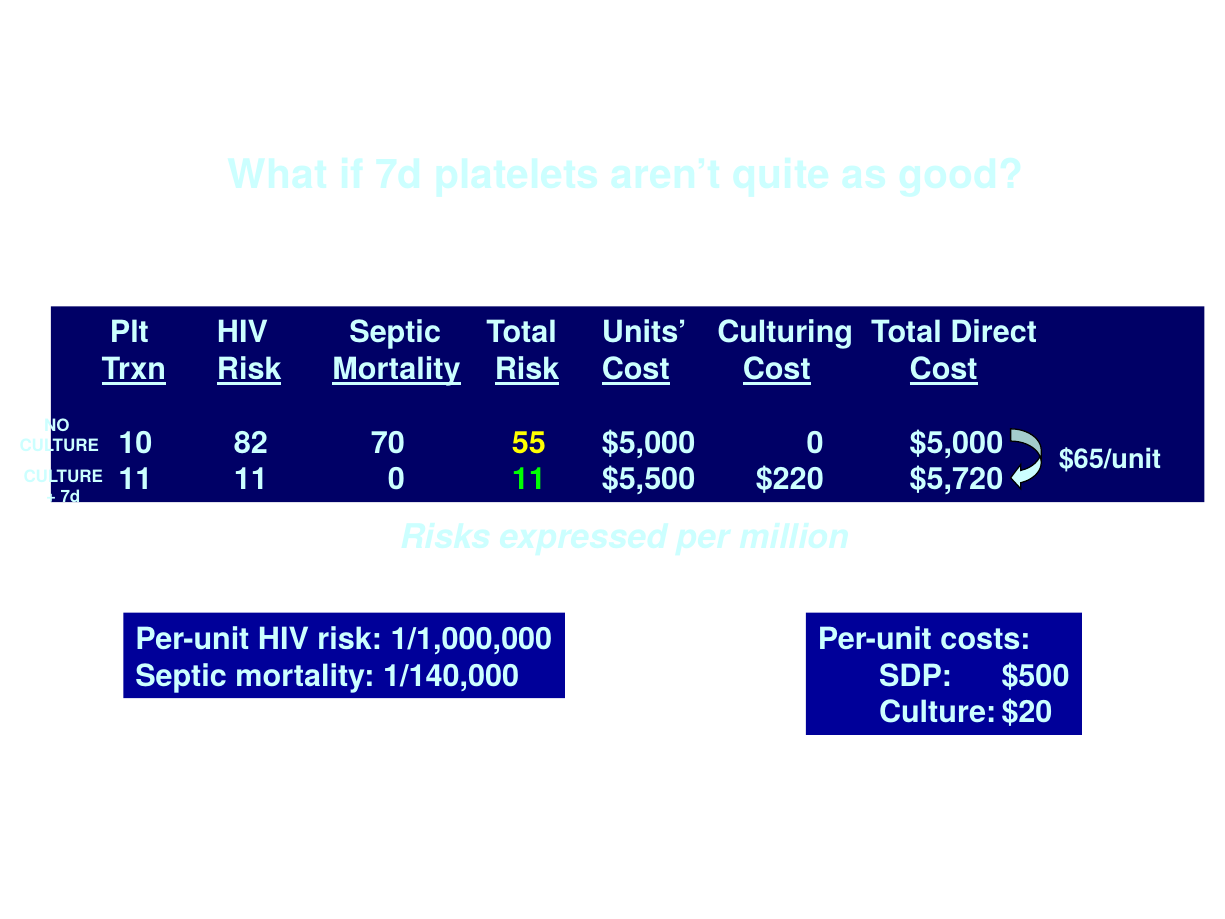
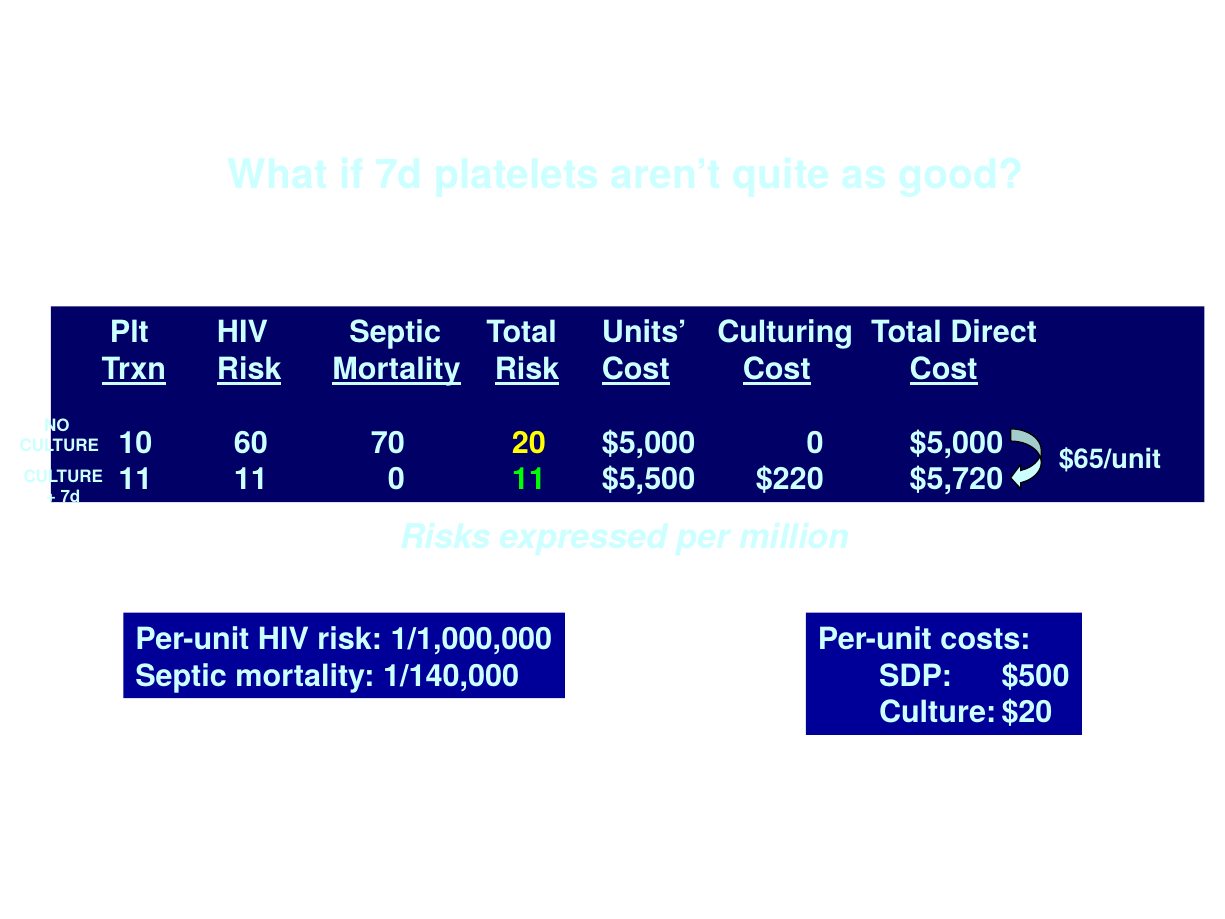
82: 82 -> 60 (251, 443)
55: 55 -> 20 (529, 443)
